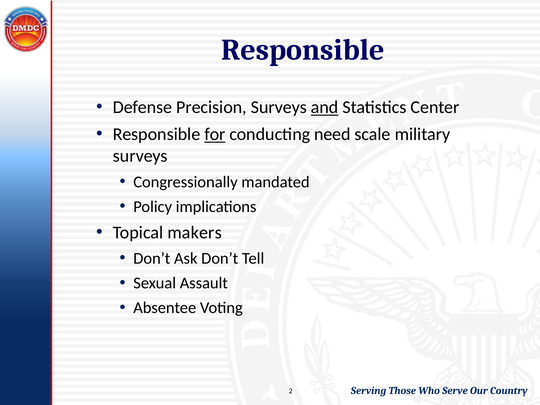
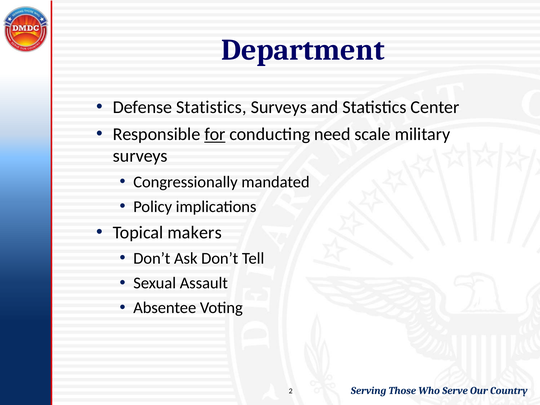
Responsible: Responsible -> Department (303, 50)
Defense Precision: Precision -> Statistics (211, 107)
and underline: present -> none (325, 107)
